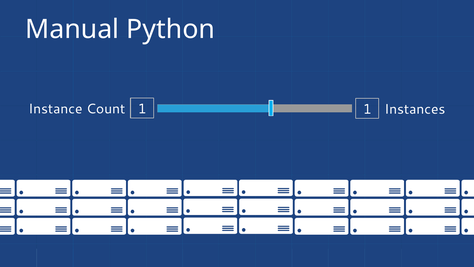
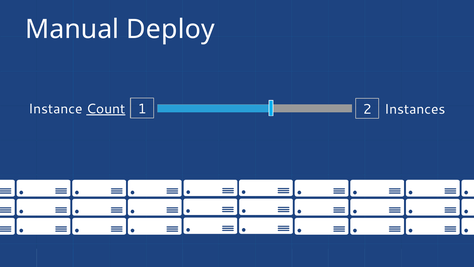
Python: Python -> Deploy (171, 29)
Count underline: none -> present (106, 109)
1 1: 1 -> 2 (367, 109)
